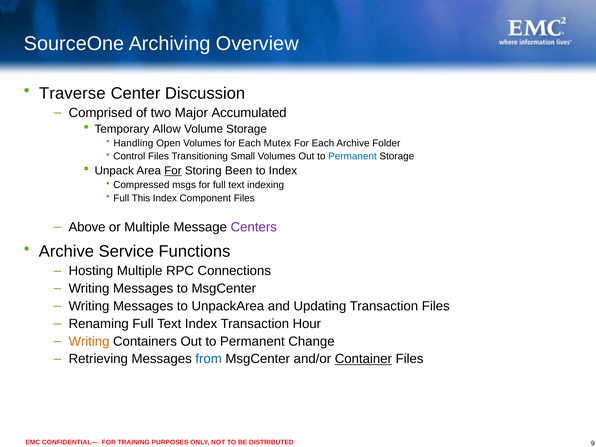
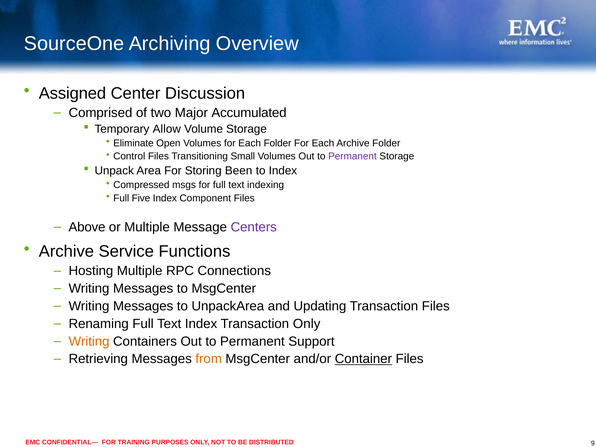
Traverse: Traverse -> Assigned (72, 93)
Handling: Handling -> Eliminate (133, 143)
Each Mutex: Mutex -> Folder (278, 143)
Permanent colour: blue -> purple (352, 156)
For underline: present -> none (173, 171)
This: This -> Five (141, 198)
Transaction Hour: Hour -> Only (307, 324)
Change: Change -> Support (311, 341)
from colour: blue -> orange (209, 359)
